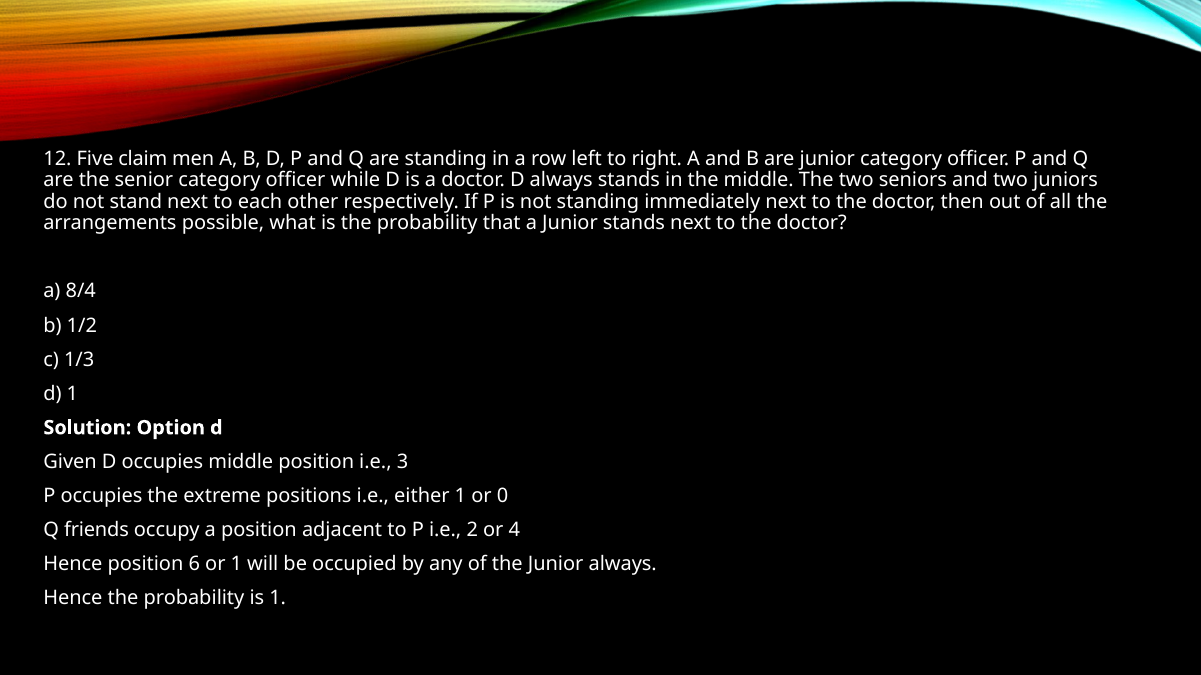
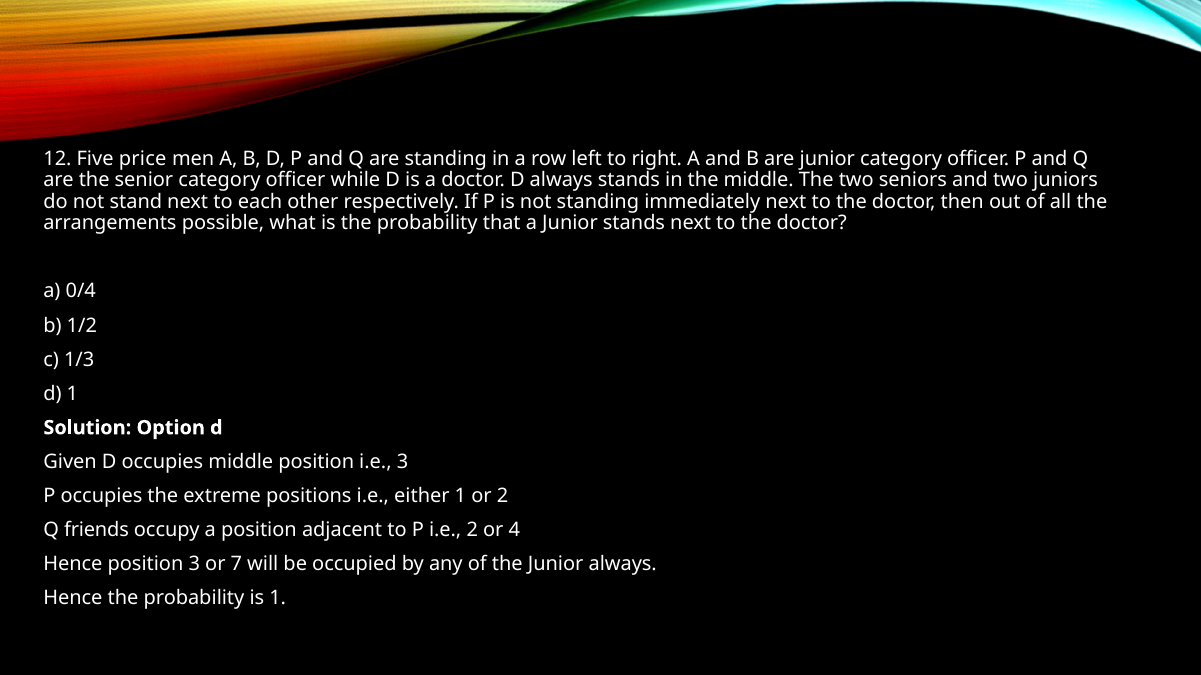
claim: claim -> price (143, 159)
8/4: 8/4 -> 0/4 (81, 292)
or 0: 0 -> 2 (503, 496)
position 6: 6 -> 3 (194, 565)
or 1: 1 -> 7 (236, 565)
